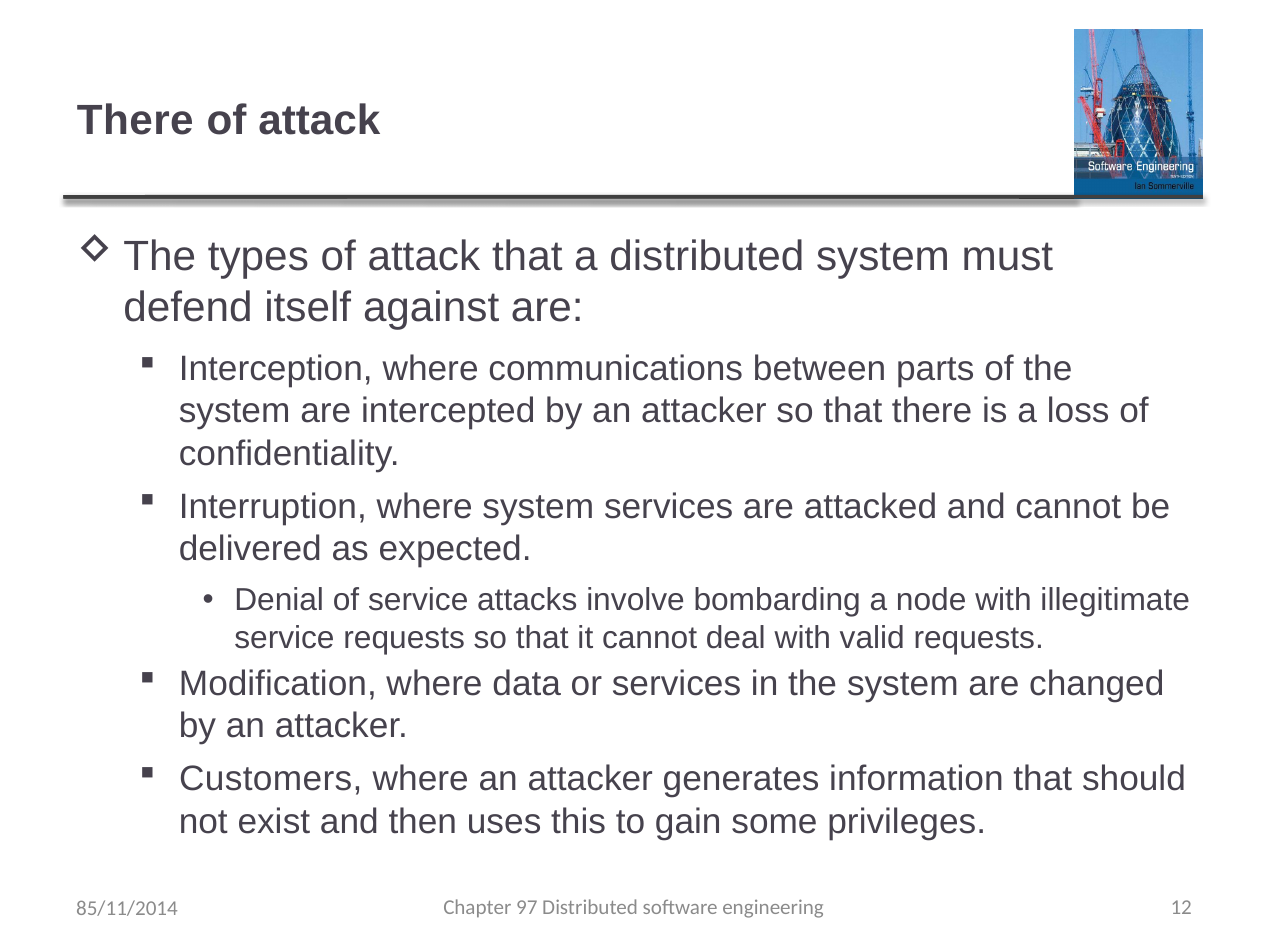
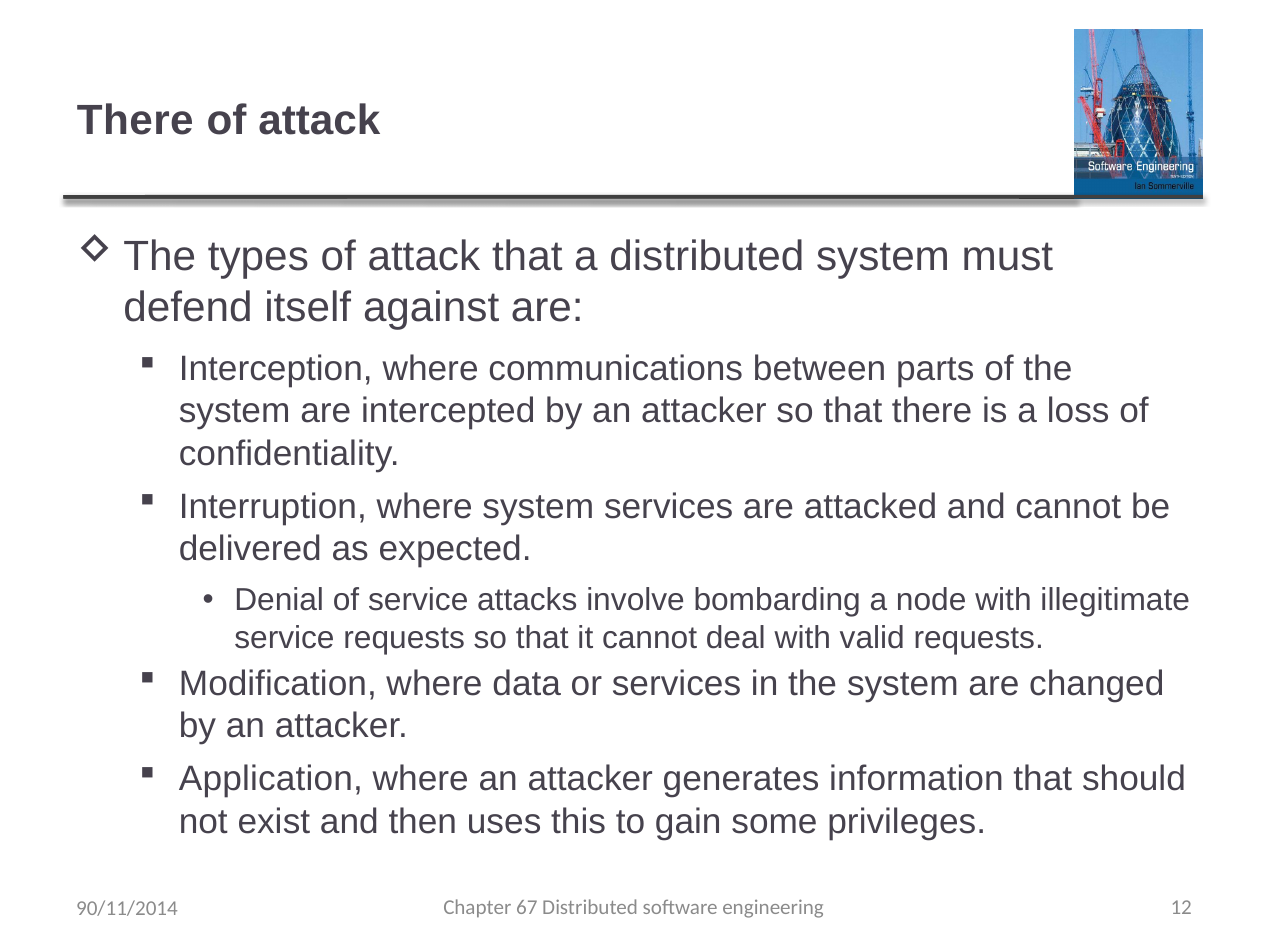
Customers: Customers -> Application (271, 779)
97: 97 -> 67 (527, 908)
85/11/2014: 85/11/2014 -> 90/11/2014 (127, 908)
